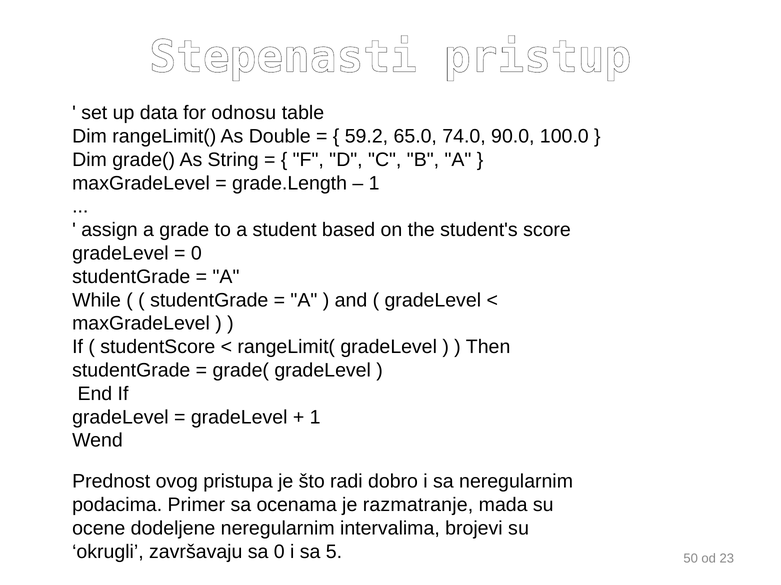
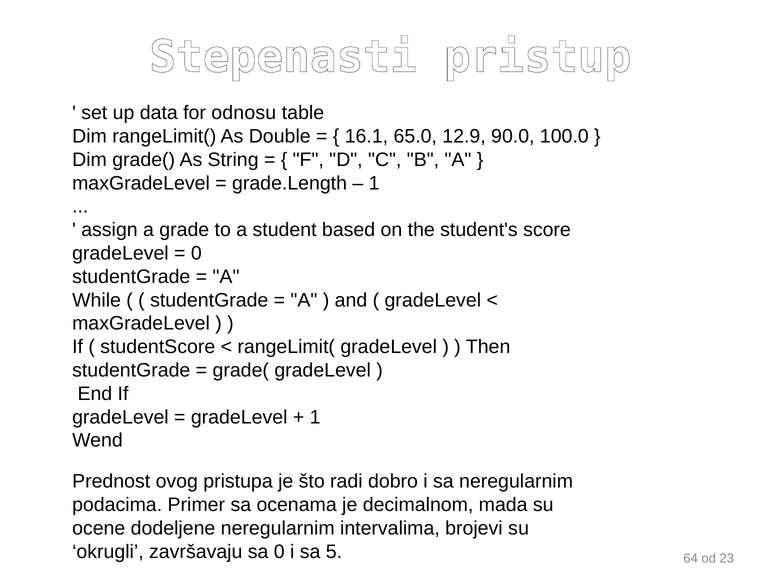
59.2: 59.2 -> 16.1 (366, 136)
74.0: 74.0 -> 12.9 (464, 136)
razmatranje: razmatranje -> decimalnom (418, 505)
50: 50 -> 64 (691, 559)
